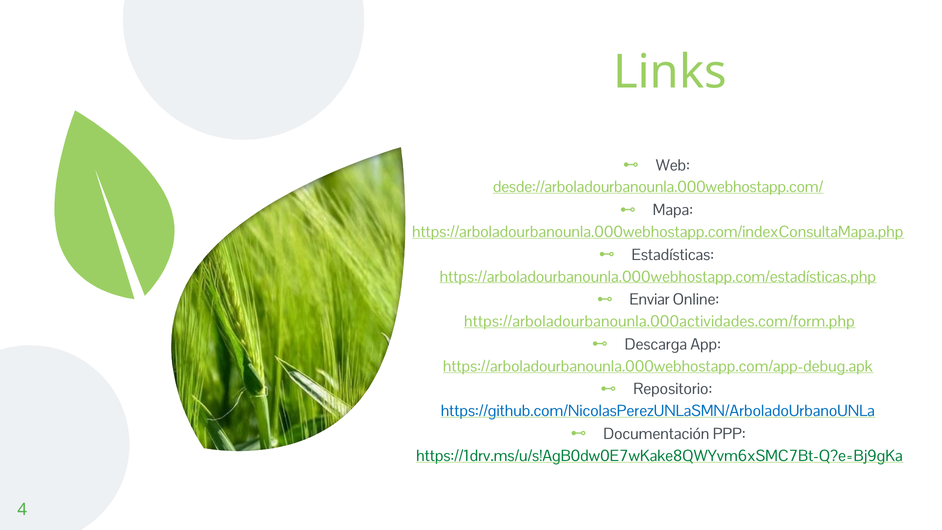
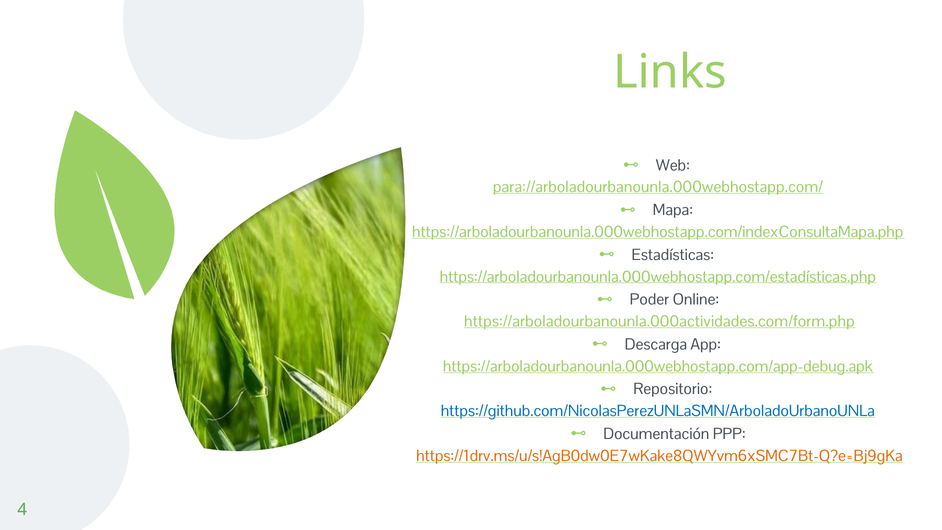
desde://arboladourbanounla.000webhostapp.com/: desde://arboladourbanounla.000webhostapp.com/ -> para://arboladourbanounla.000webhostapp.com/ (658, 187)
Enviar: Enviar -> Poder (649, 300)
https://1drv.ms/u/s!AgB0dw0E7wKake8QWYvm6xSMC7Bt-Q?e=Bj9gKa colour: green -> orange (659, 456)
